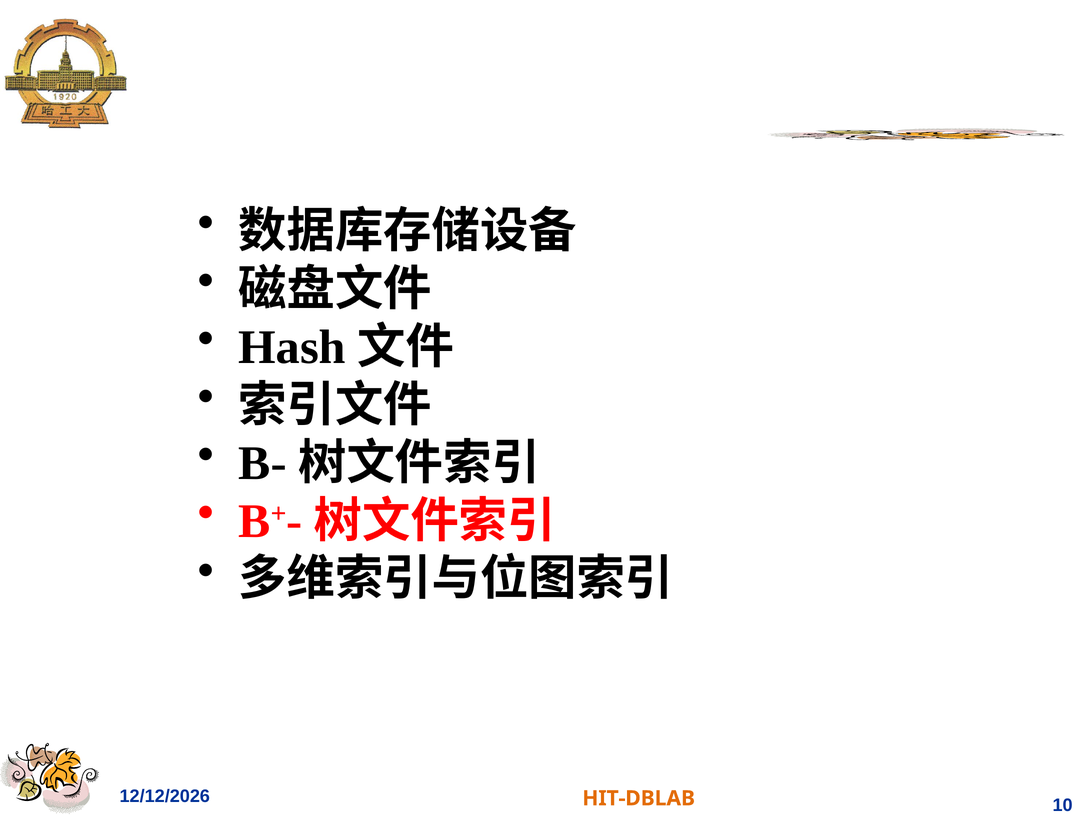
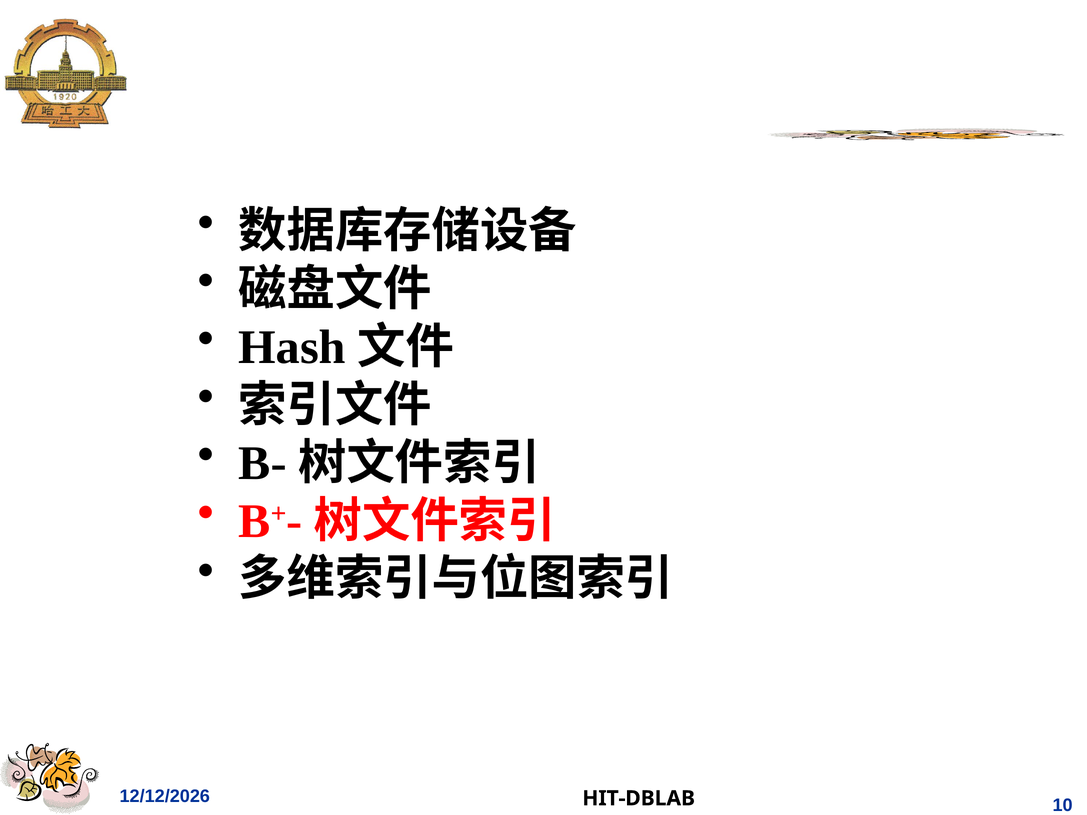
HIT-DBLAB colour: orange -> black (639, 799)
